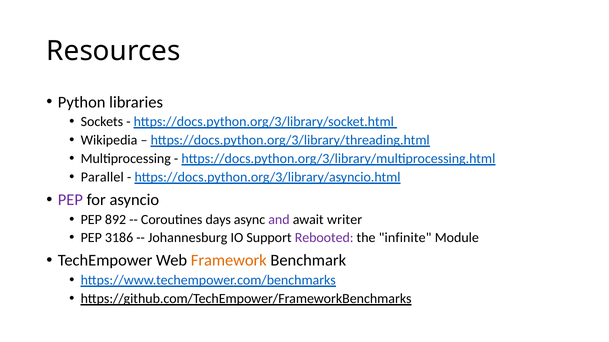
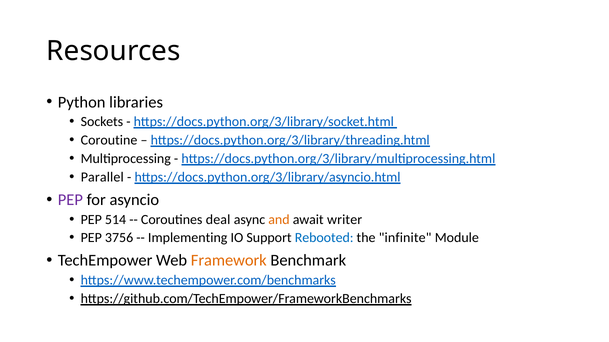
Wikipedia: Wikipedia -> Coroutine (109, 141)
892: 892 -> 514 (116, 220)
days: days -> deal (218, 220)
and colour: purple -> orange (279, 220)
3186: 3186 -> 3756 (119, 238)
Johannesburg: Johannesburg -> Implementing (188, 238)
Rebooted colour: purple -> blue (324, 238)
